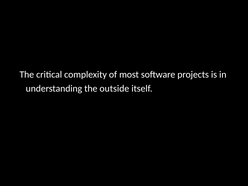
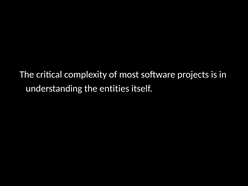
outside: outside -> entities (114, 88)
